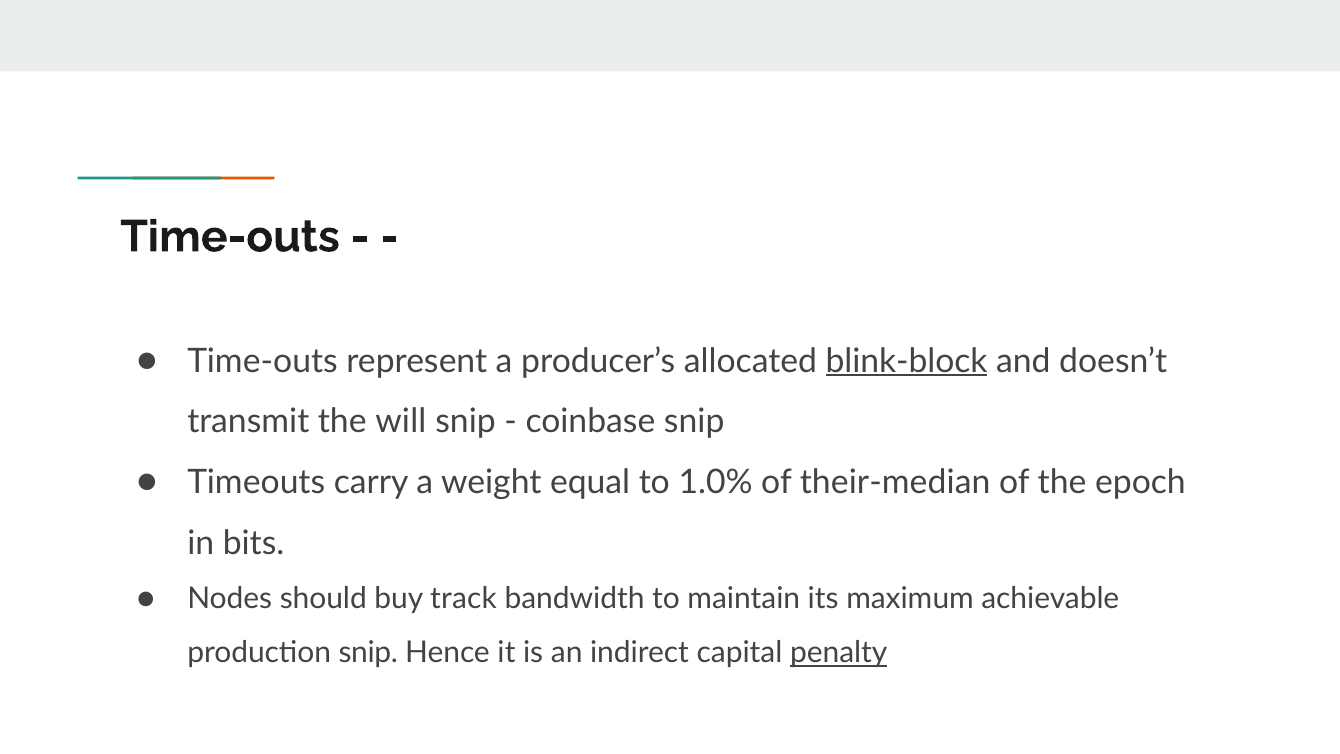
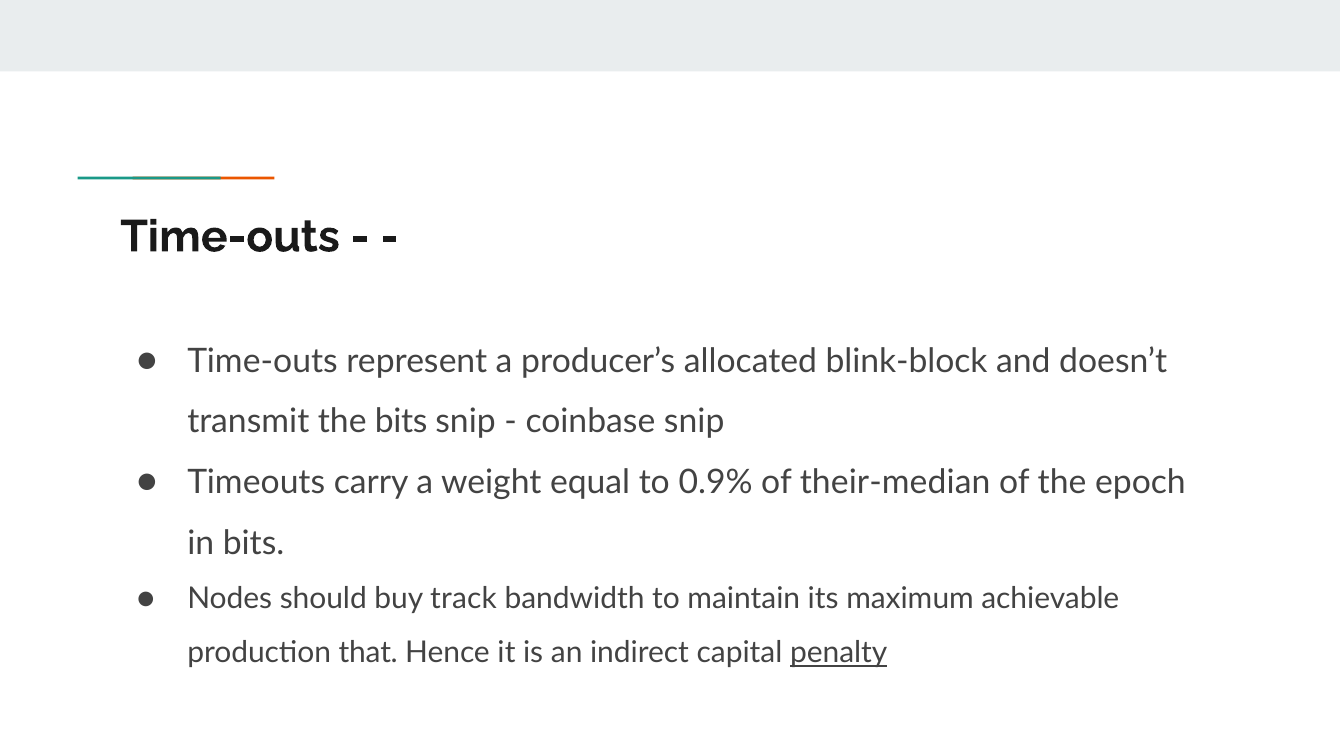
blink-block underline: present -> none (907, 361)
the will: will -> bits (401, 422)
1.0%: 1.0% -> 0.9% (716, 482)
production snip: snip -> that (368, 653)
